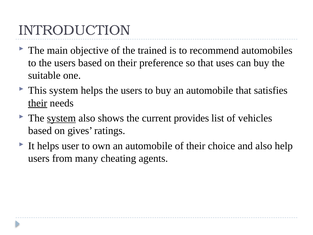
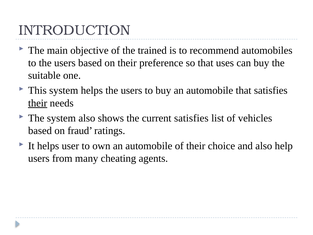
system underline: present -> none (61, 118)
current provides: provides -> satisfies (191, 118)
gives: gives -> fraud (80, 131)
